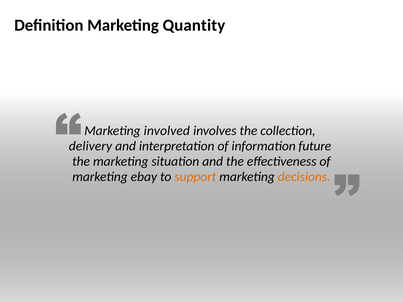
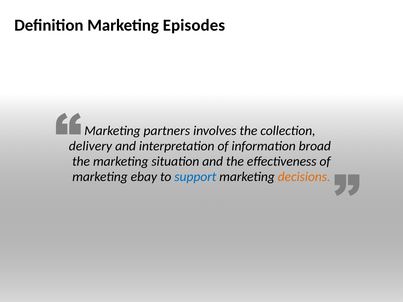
Quantity: Quantity -> Episodes (194, 25)
involved: involved -> partners (167, 131)
future: future -> broad (315, 146)
support colour: orange -> blue (195, 177)
